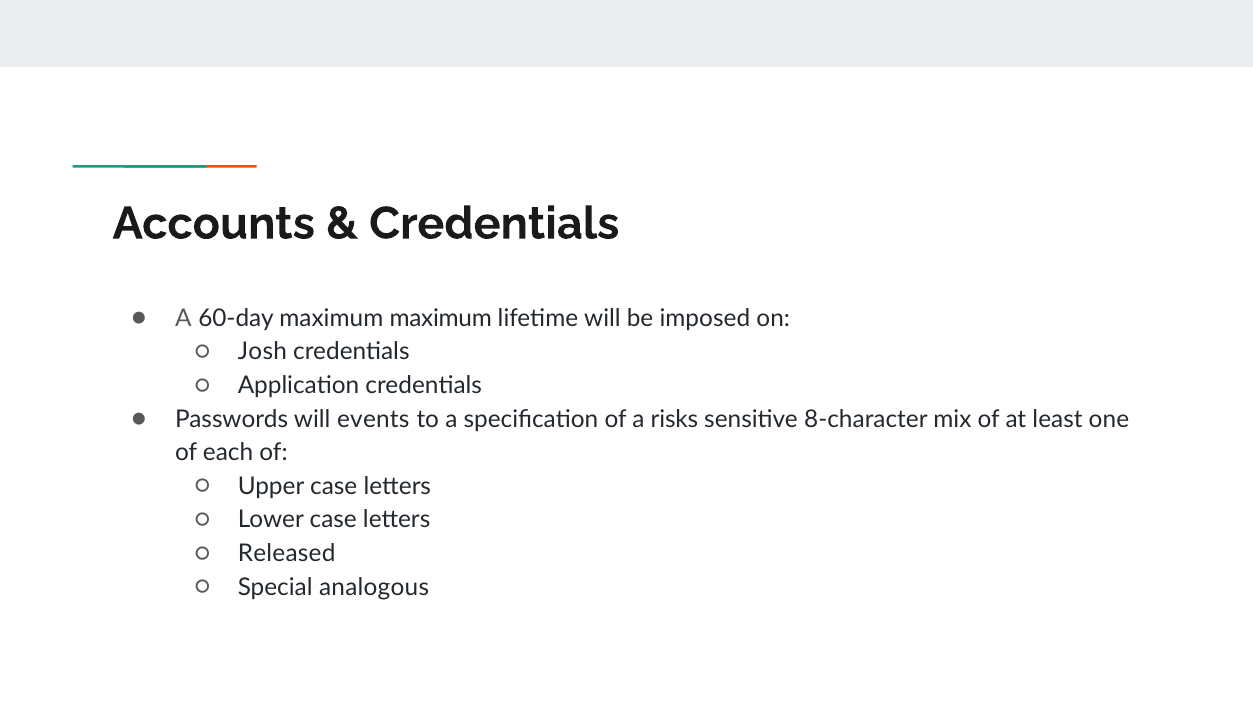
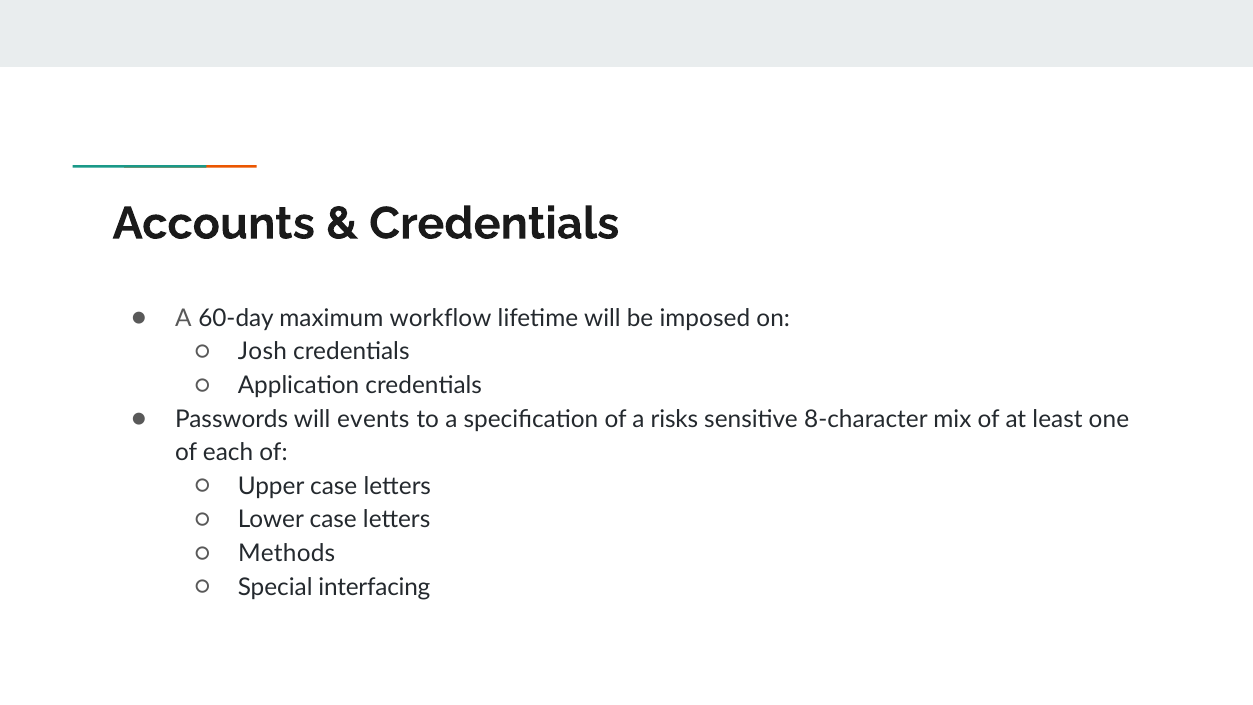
maximum maximum: maximum -> workflow (441, 318)
Released: Released -> Methods (287, 553)
analogous: analogous -> interfacing (374, 587)
